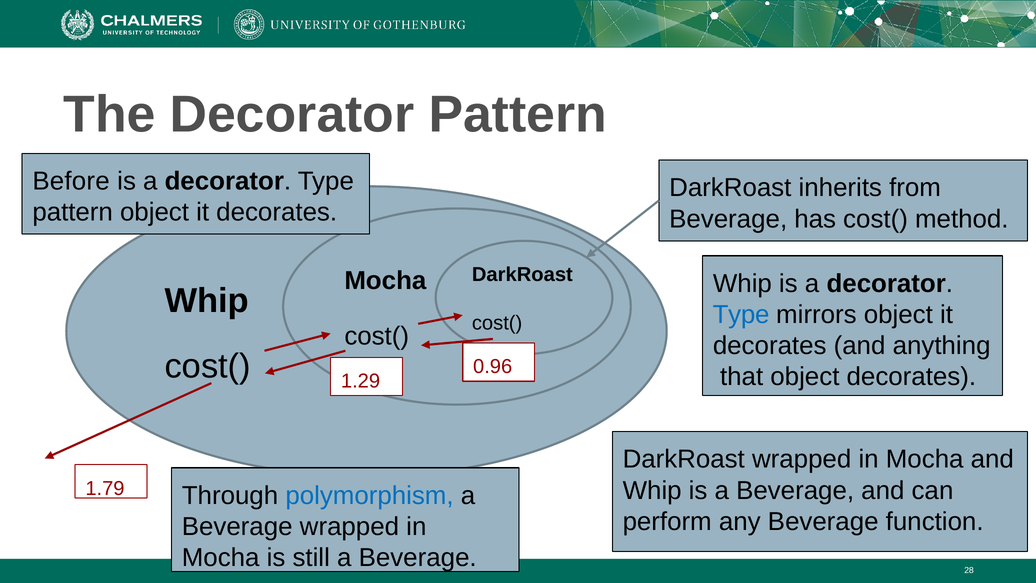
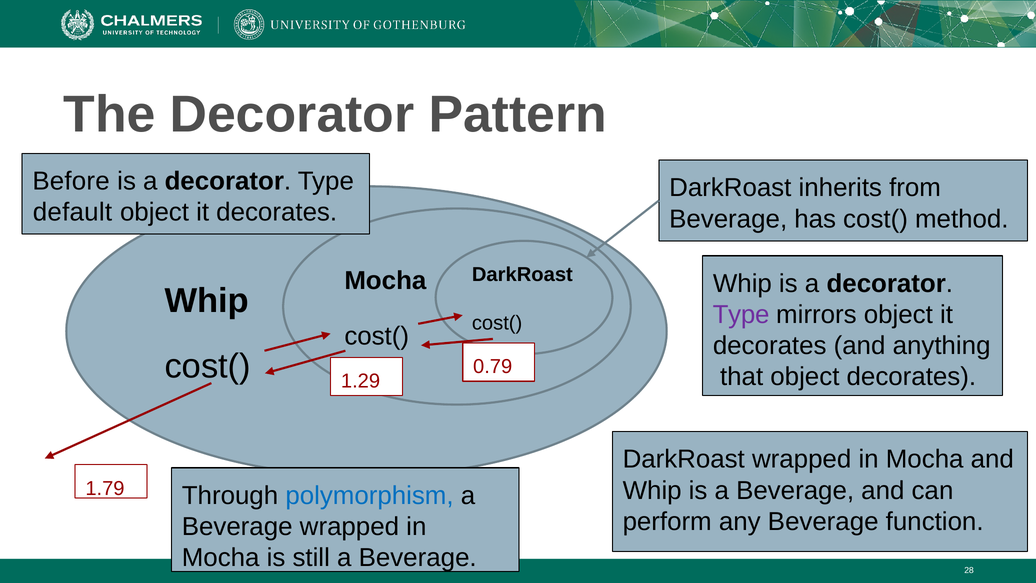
pattern: pattern -> default (72, 212)
Type colour: blue -> purple (741, 314)
0.96: 0.96 -> 0.79 (493, 367)
